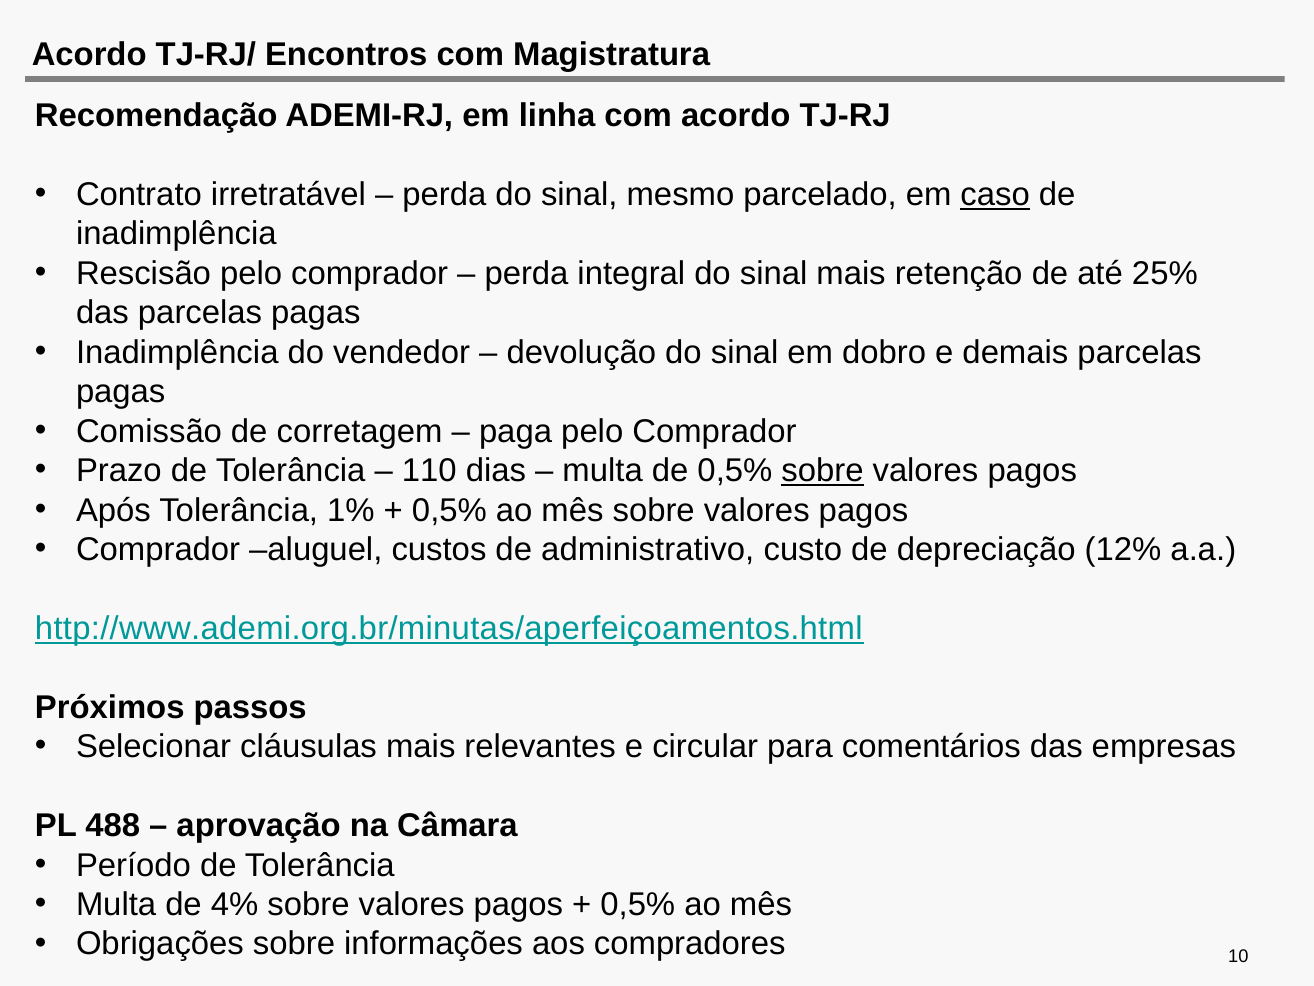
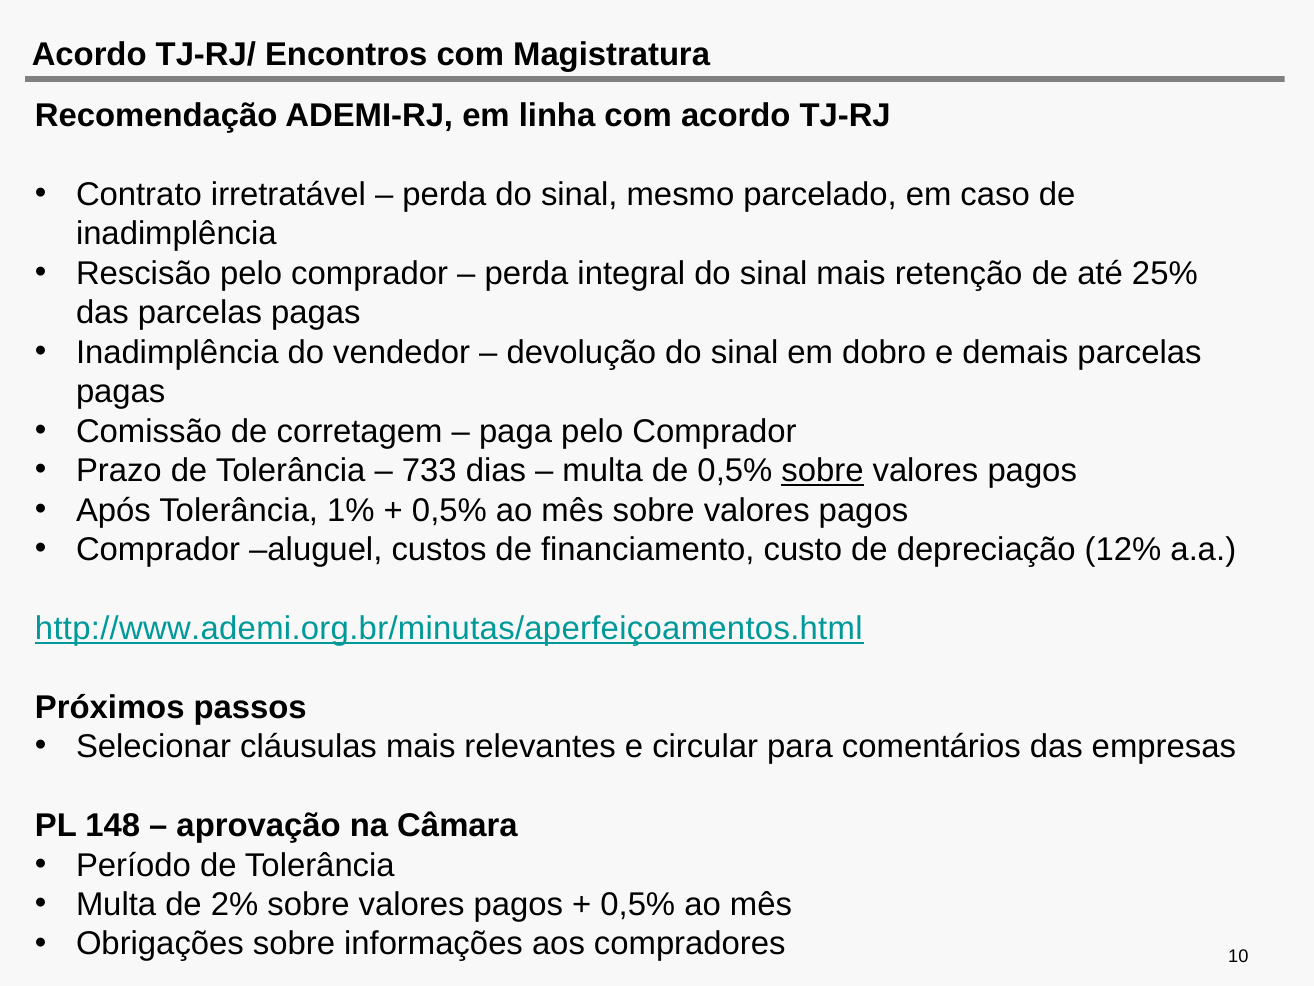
caso underline: present -> none (995, 195)
110: 110 -> 733 (429, 471)
administrativo: administrativo -> financiamento (648, 549)
488: 488 -> 148 (113, 825)
4%: 4% -> 2% (235, 904)
